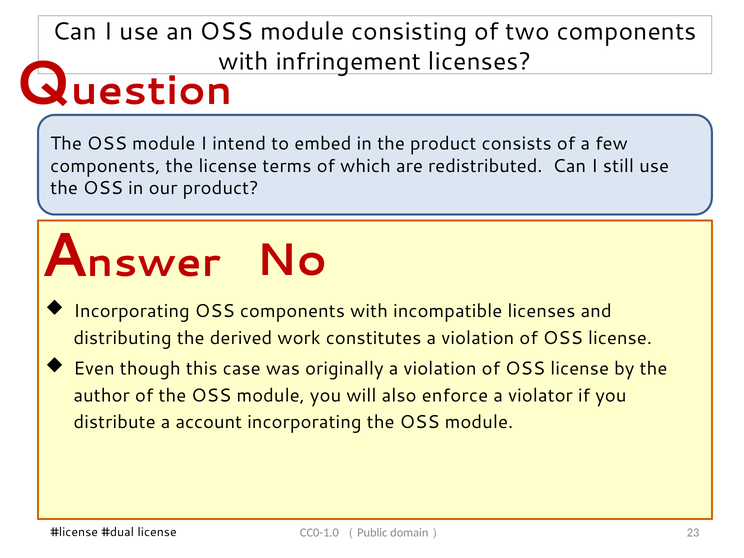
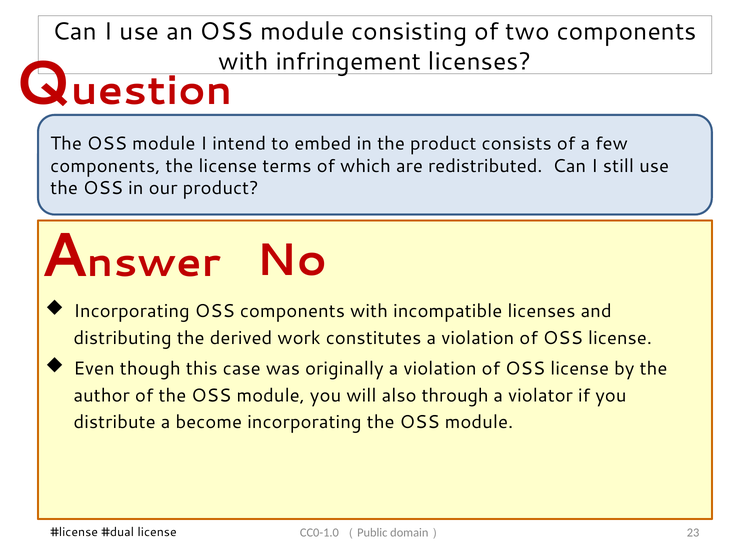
enforce: enforce -> through (455, 395)
account: account -> become (209, 422)
